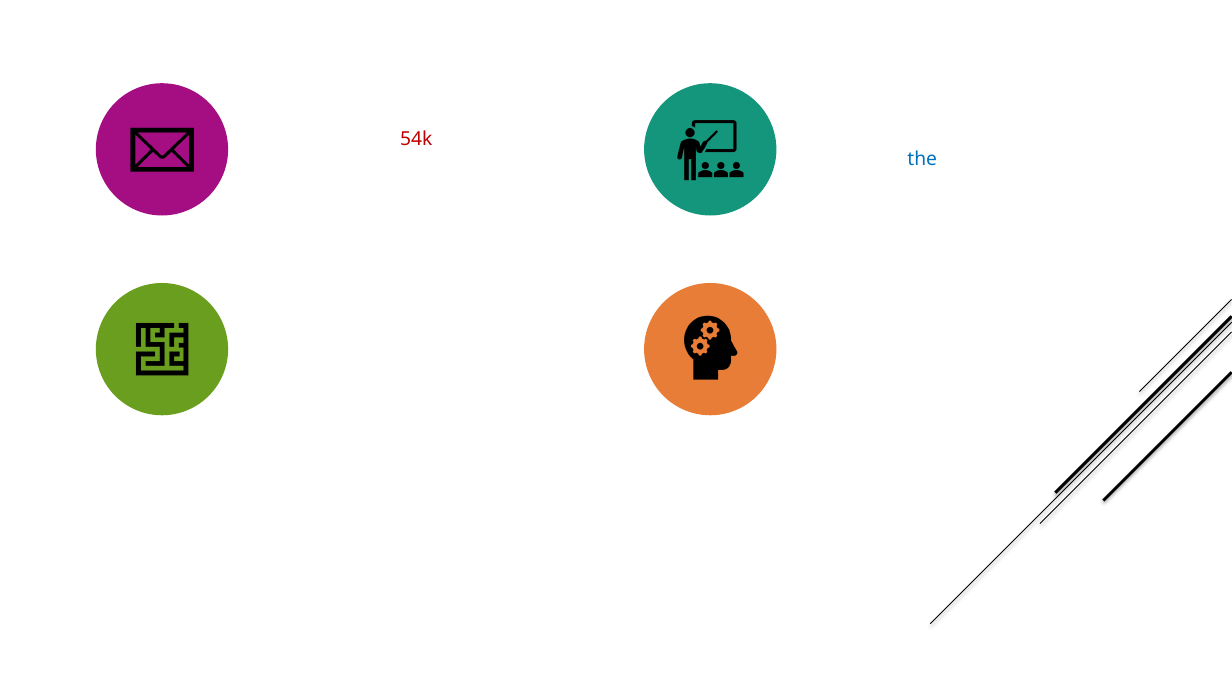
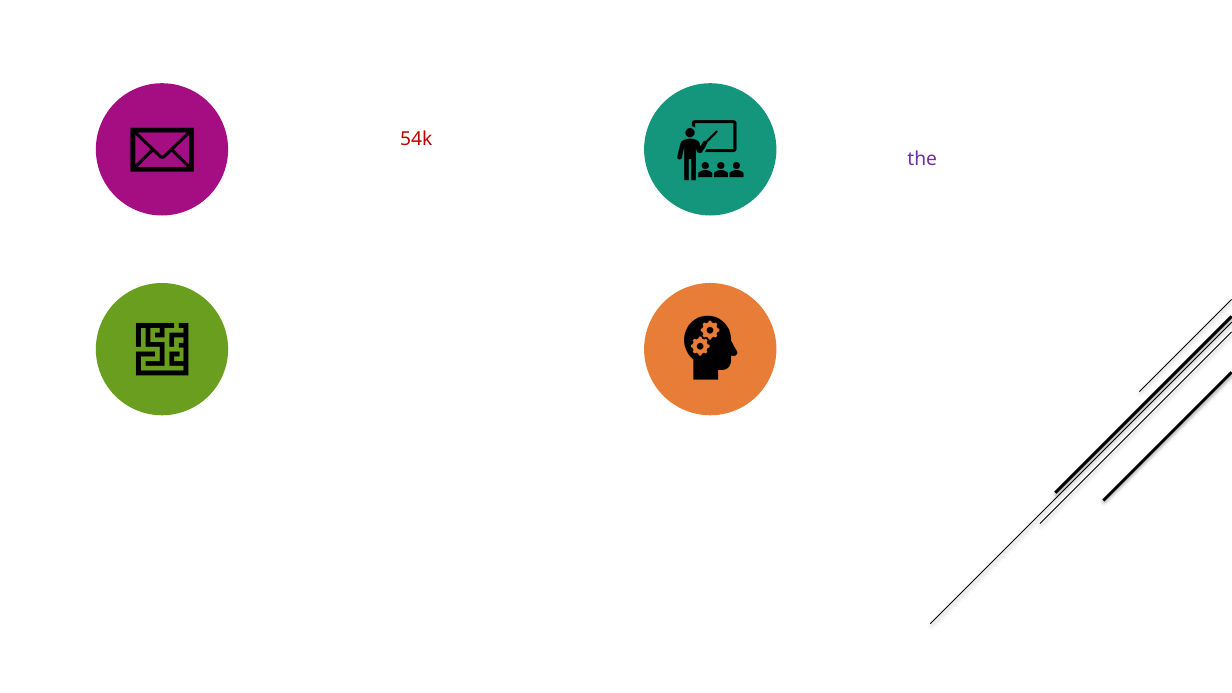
the colour: blue -> purple (922, 160)
